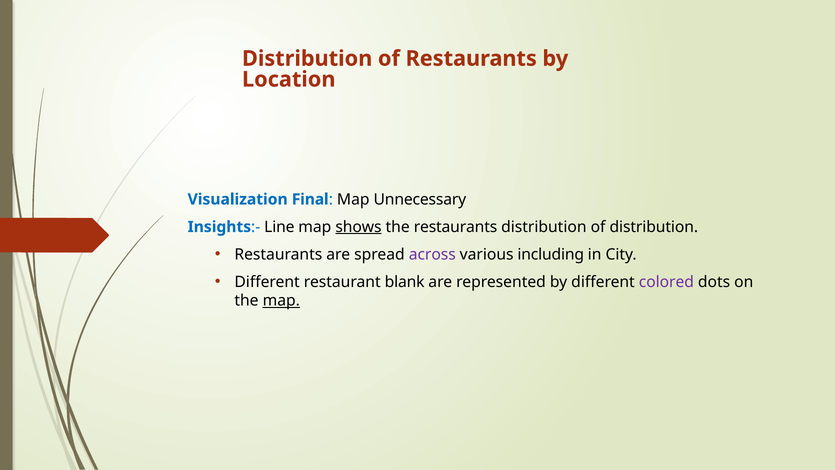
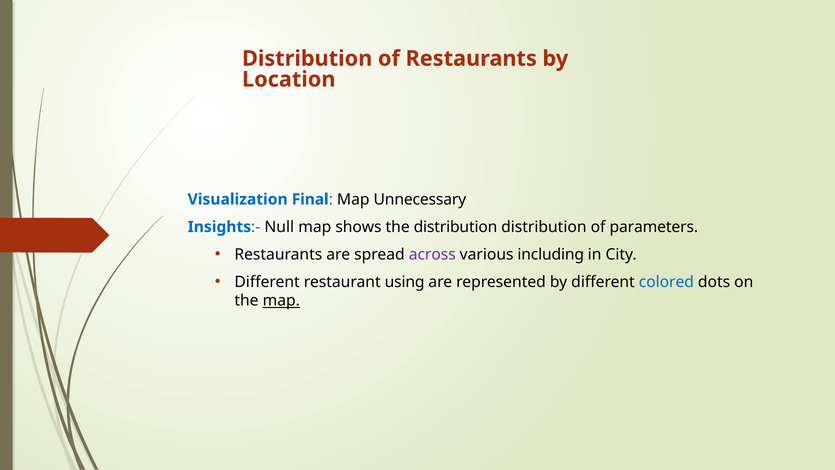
Line: Line -> Null (279, 227)
shows underline: present -> none (358, 227)
the restaurants: restaurants -> distribution (456, 227)
of distribution: distribution -> parameters (654, 227)
blank: blank -> using (405, 282)
colored colour: purple -> blue (666, 282)
